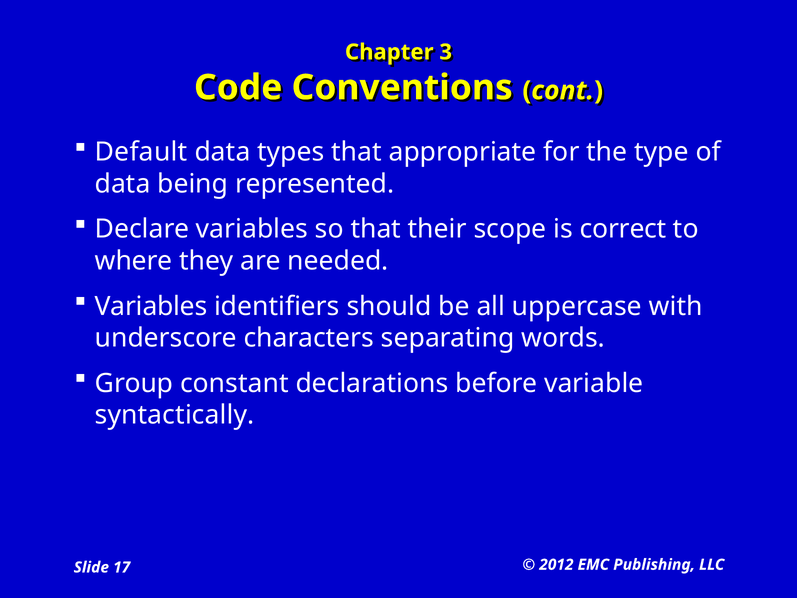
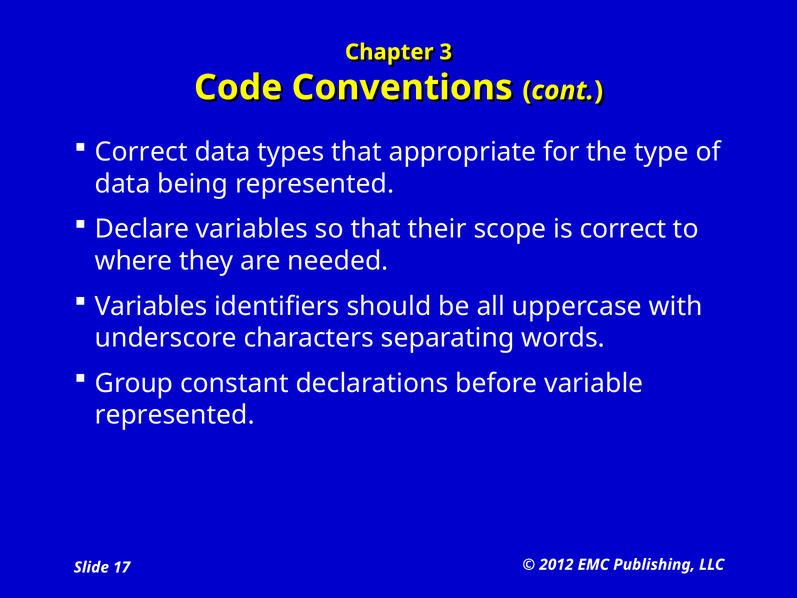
Default: Default -> Correct (141, 152)
syntactically: syntactically -> represented (175, 415)
